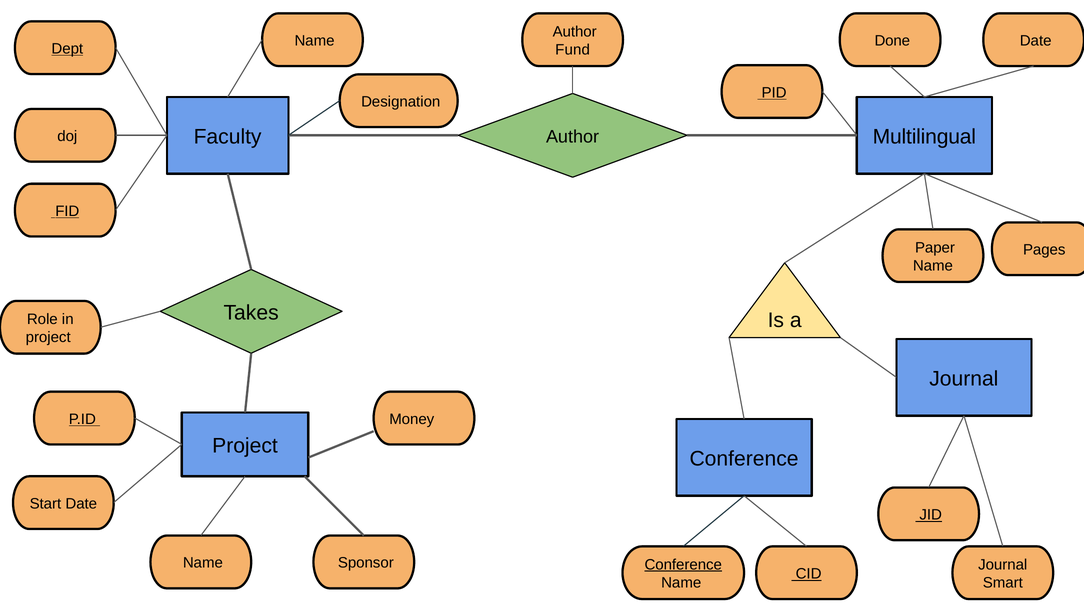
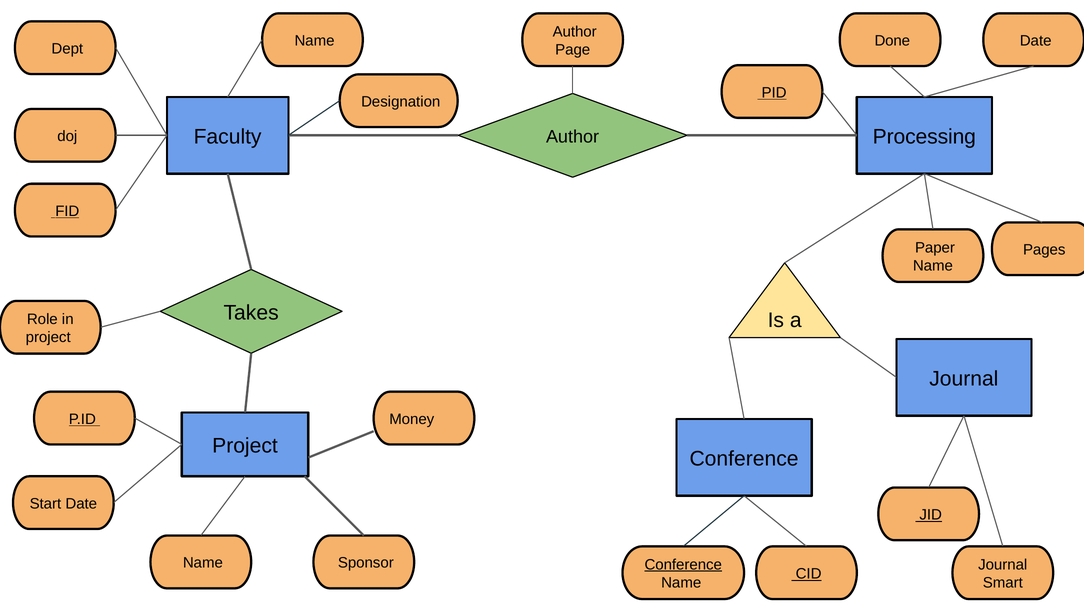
Dept underline: present -> none (67, 49)
Fund: Fund -> Page (573, 50)
Multilingual: Multilingual -> Processing (924, 137)
